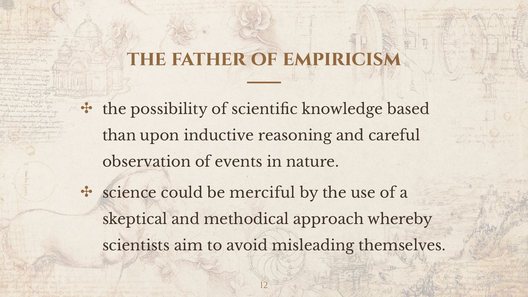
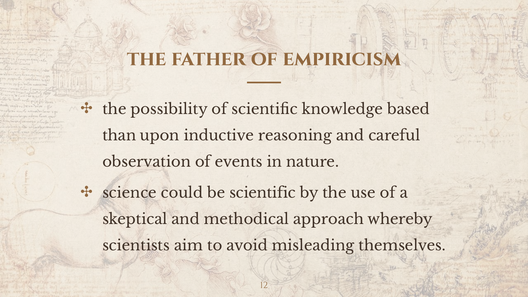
be merciful: merciful -> scientific (263, 193)
